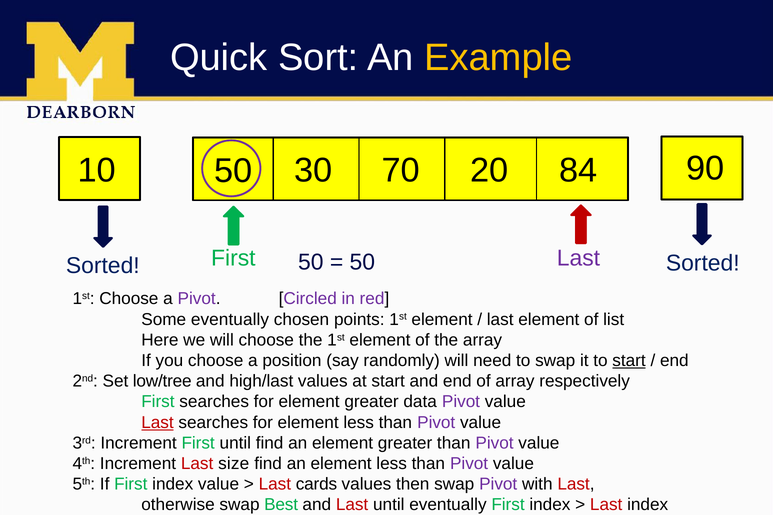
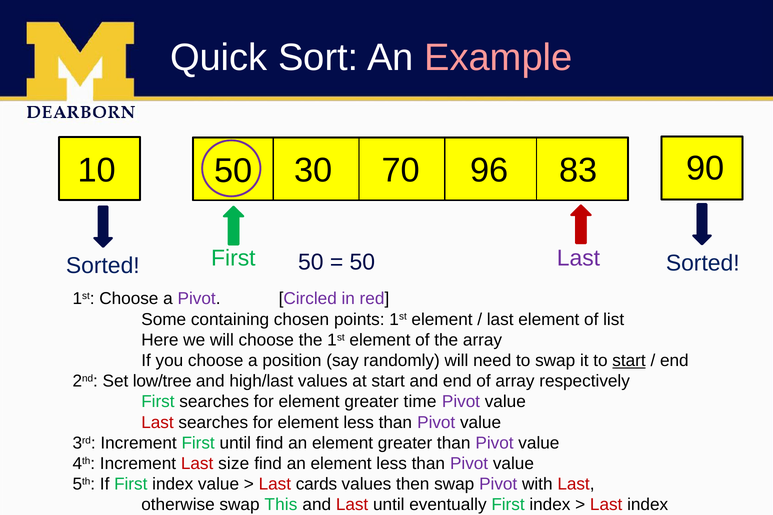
Example colour: yellow -> pink (498, 58)
20: 20 -> 96 (489, 171)
84: 84 -> 83 (578, 171)
Some eventually: eventually -> containing (230, 320)
data: data -> time (420, 402)
Last underline: present -> none (158, 423)
Best: Best -> This (281, 505)
